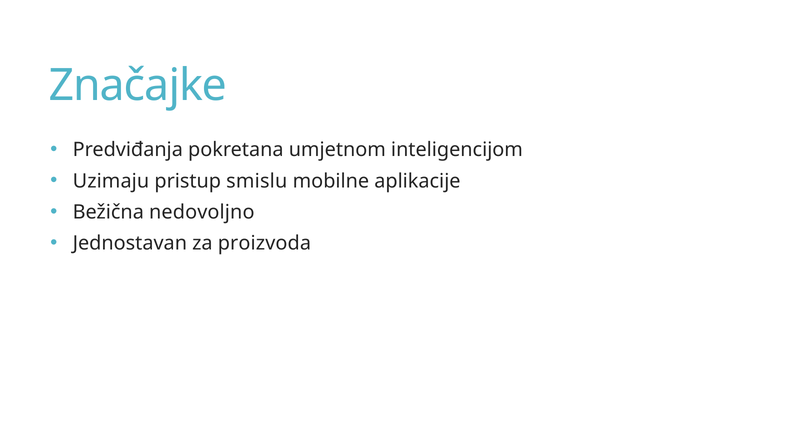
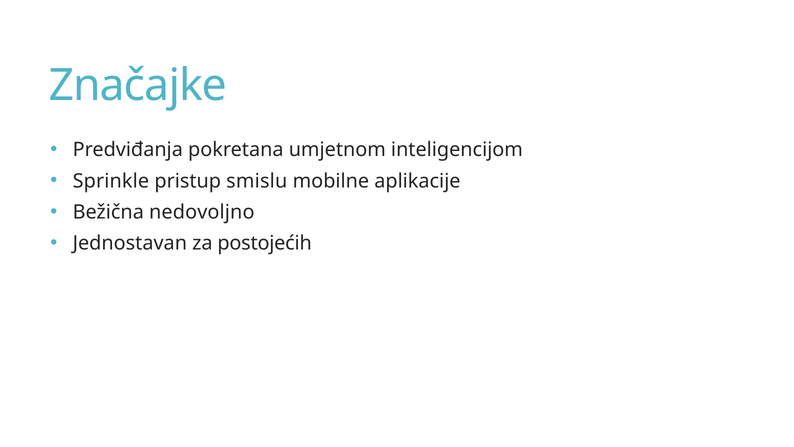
Uzimaju: Uzimaju -> Sprinkle (111, 181)
proizvoda: proizvoda -> postojećih (265, 243)
